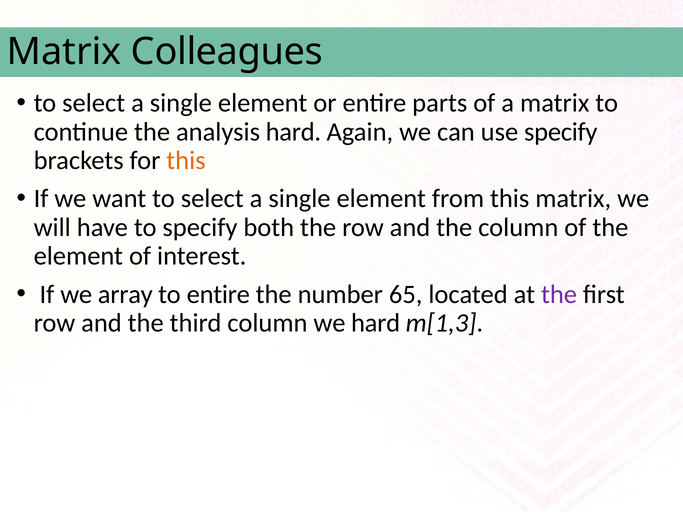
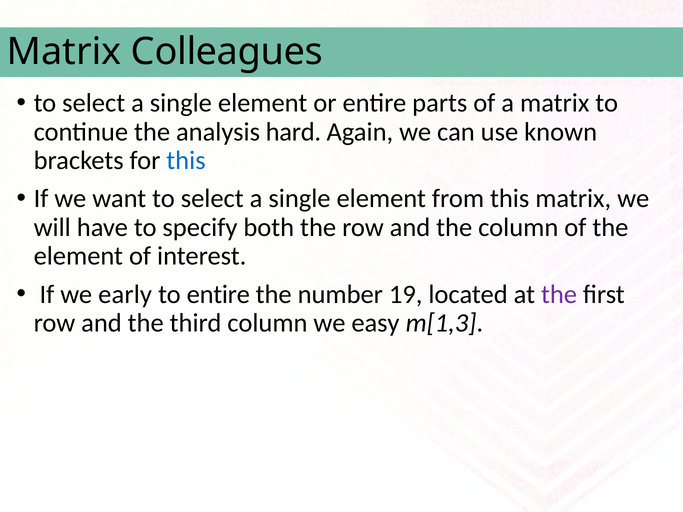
use specify: specify -> known (561, 132)
this colour: orange -> blue (186, 161)
array: array -> early (125, 294)
65: 65 -> 19 (406, 294)
we hard: hard -> easy (375, 323)
